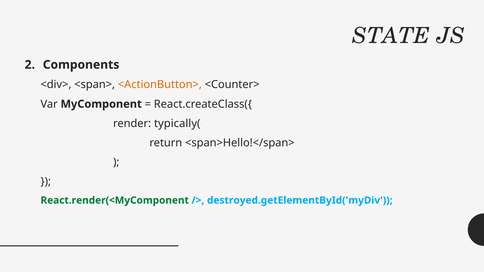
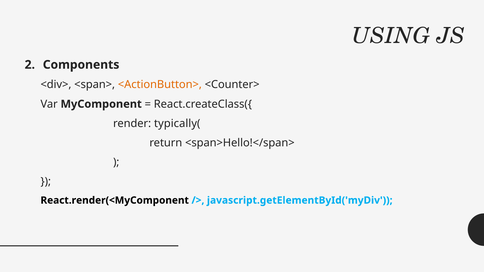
STATE: STATE -> USING (391, 36)
React.render(<MyComponent colour: green -> black (115, 200)
destroyed.getElementById('myDiv: destroyed.getElementById('myDiv -> javascript.getElementById('myDiv (300, 200)
